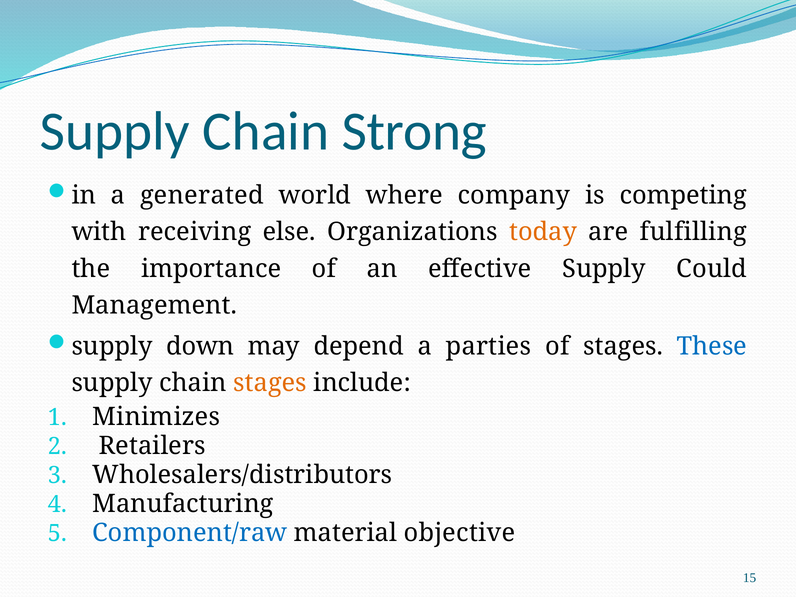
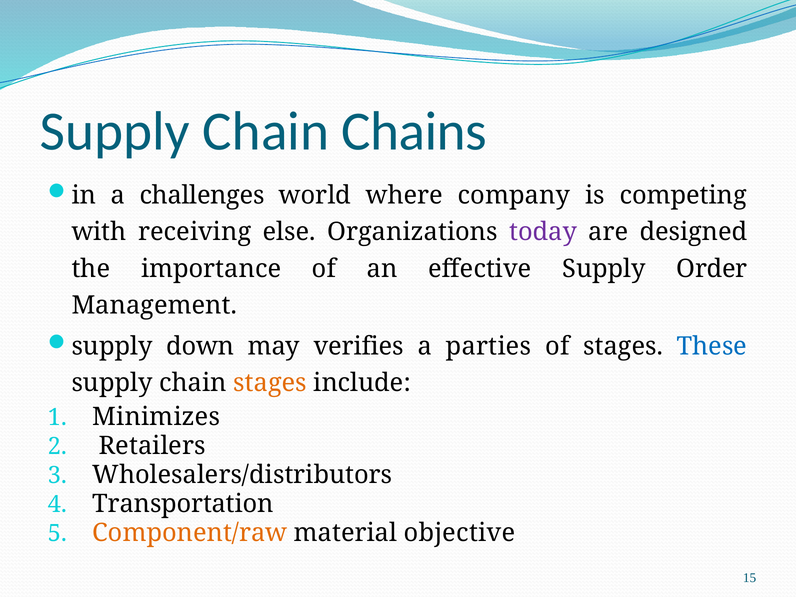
Strong: Strong -> Chains (414, 131)
generated: generated -> challenges (202, 196)
today colour: orange -> purple (543, 232)
fulfilling: fulfilling -> designed (694, 232)
Could: Could -> Order (712, 269)
depend: depend -> verifies (359, 346)
Manufacturing: Manufacturing -> Transportation (183, 504)
Component/raw colour: blue -> orange (190, 533)
